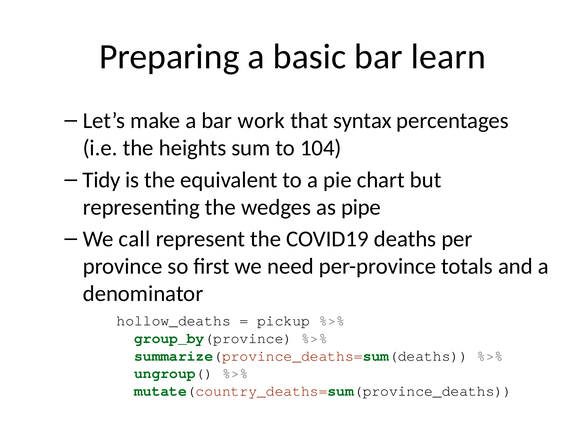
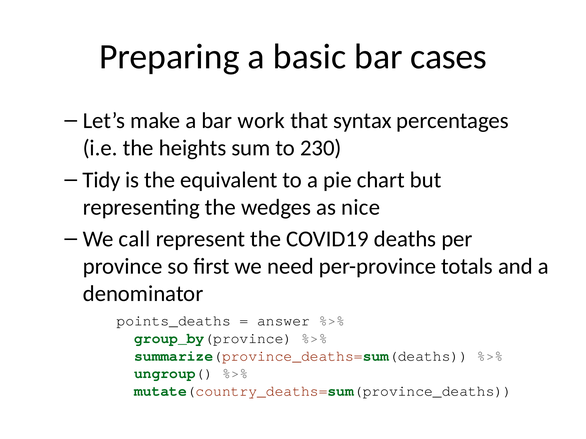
learn: learn -> cases (449, 57)
104: 104 -> 230 (321, 148)
pipe: pipe -> nice (361, 207)
hollow_deaths: hollow_deaths -> points_deaths (174, 321)
pickup: pickup -> answer (284, 321)
